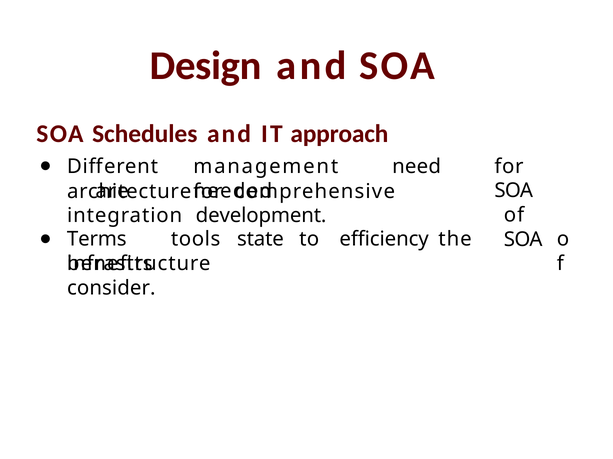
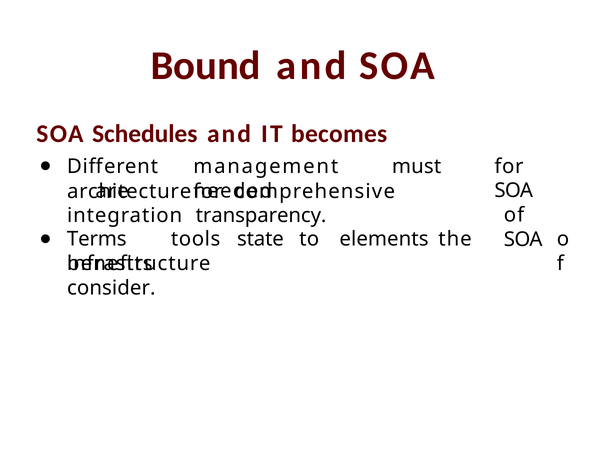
Design: Design -> Bound (206, 66)
approach: approach -> becomes (339, 134)
need: need -> must (417, 167)
development: development -> transparency (261, 216)
efficiency: efficiency -> elements (384, 240)
